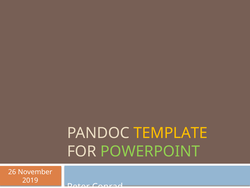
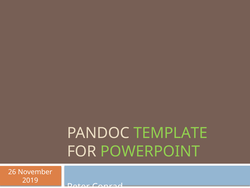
TEMPLATE colour: yellow -> light green (171, 133)
